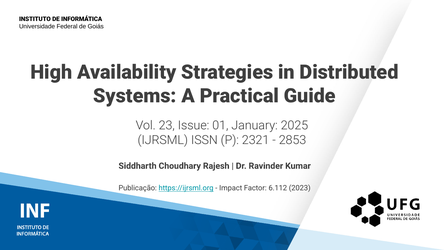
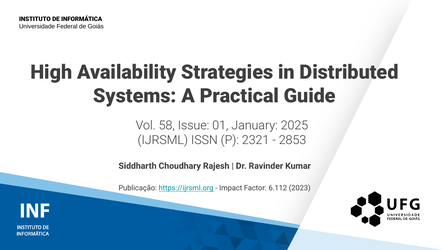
23: 23 -> 58 (167, 125)
